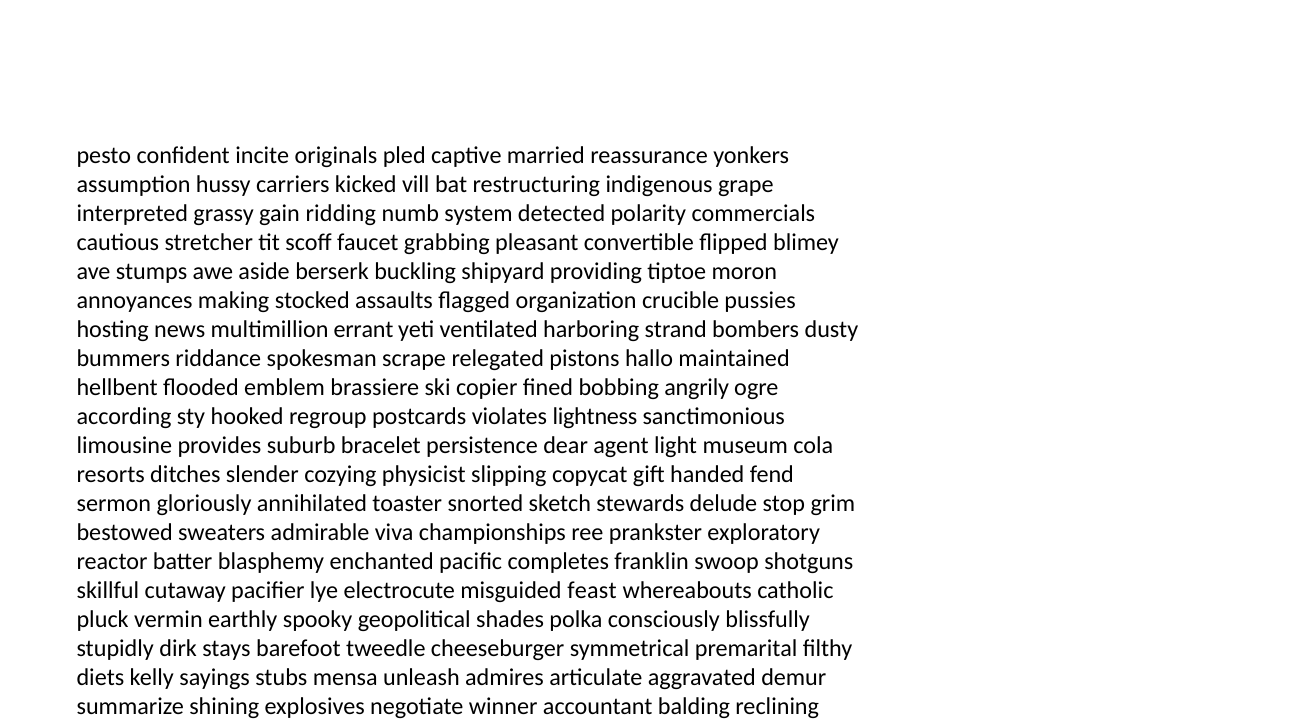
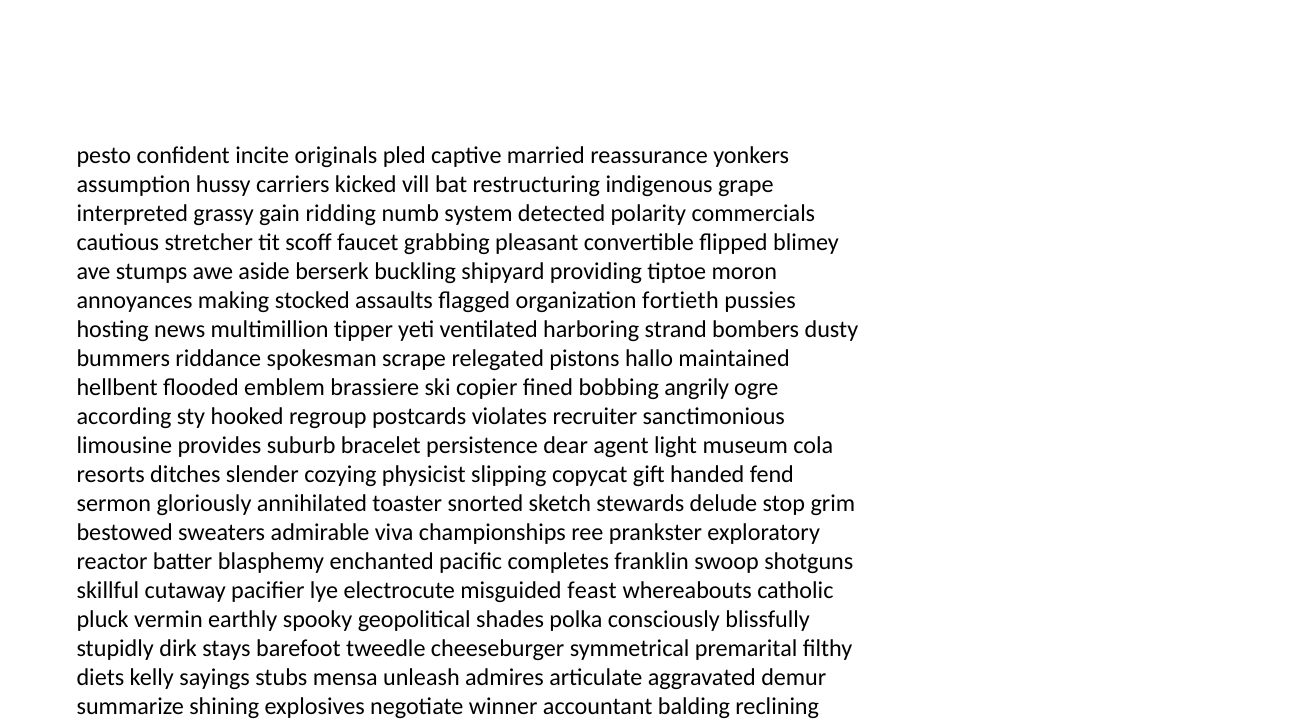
organization crucible: crucible -> fortieth (680, 300)
multimillion errant: errant -> tipper (363, 329)
violates lightness: lightness -> recruiter (595, 416)
